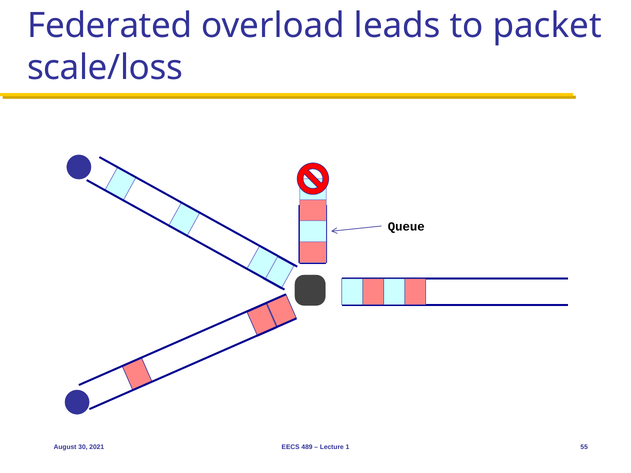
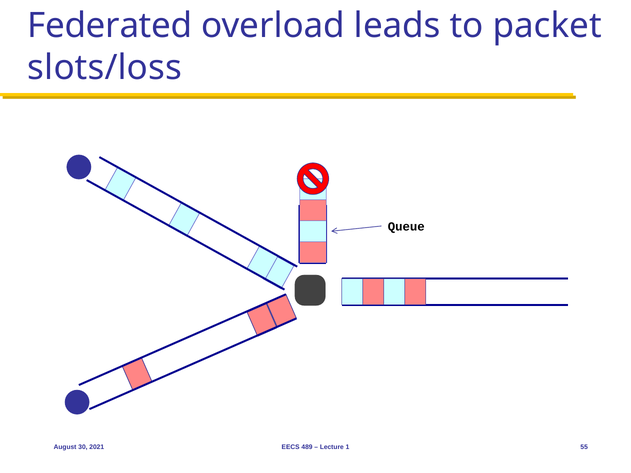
scale/loss: scale/loss -> slots/loss (105, 68)
